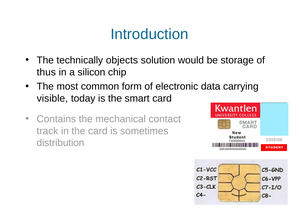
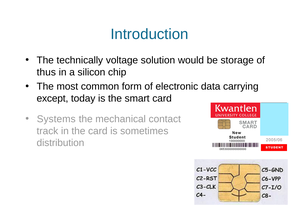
objects: objects -> voltage (122, 60)
visible: visible -> except (52, 99)
Contains: Contains -> Systems (56, 119)
